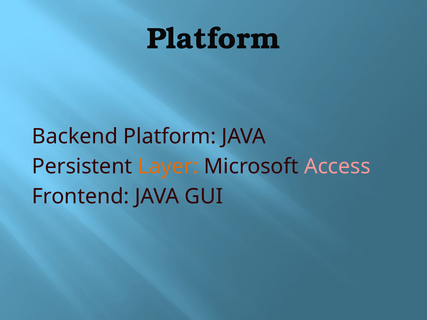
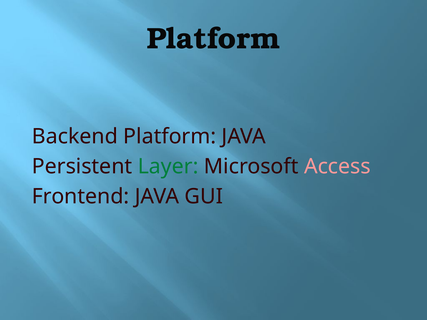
Layer colour: orange -> green (168, 167)
